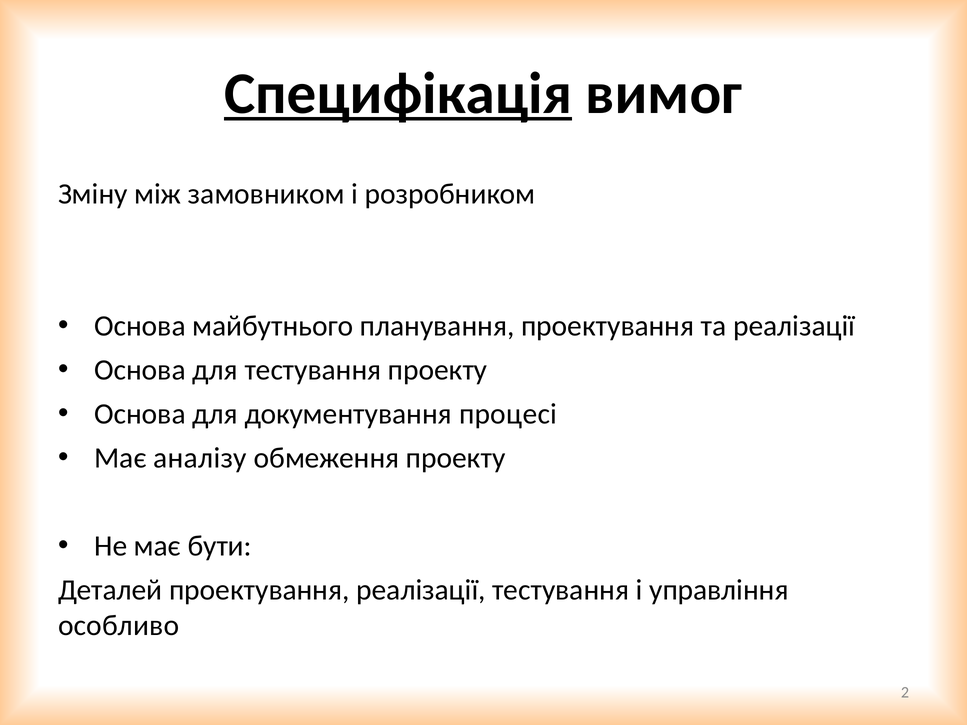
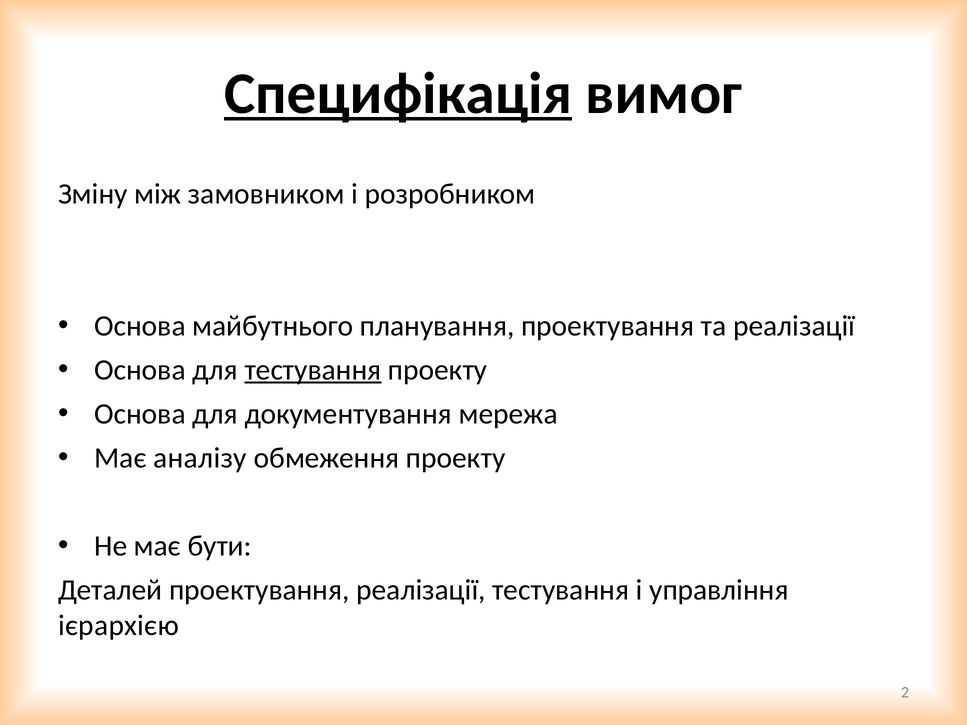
тестування underline: none -> present (313, 370)
процесі: процесі -> мережа (508, 414)
особливо: особливо -> ієрархією (119, 626)
